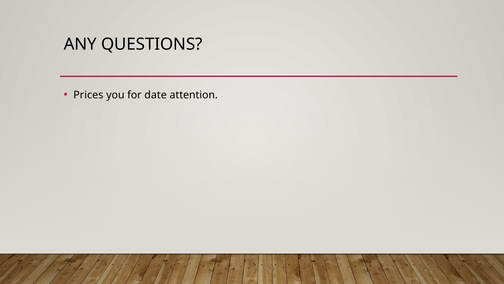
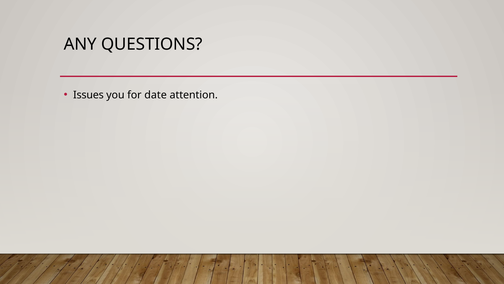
Prices: Prices -> Issues (88, 95)
